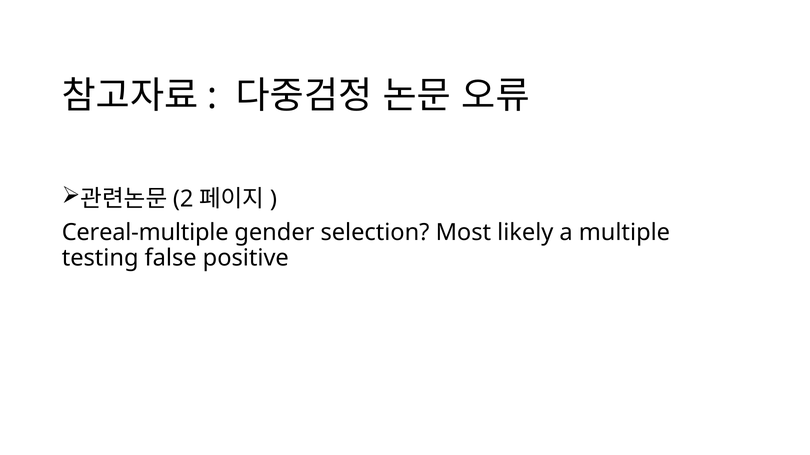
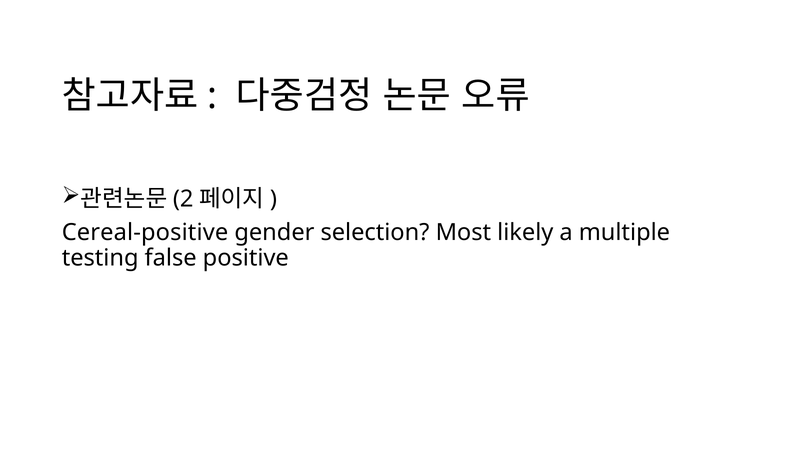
Cereal-multiple: Cereal-multiple -> Cereal-positive (145, 233)
